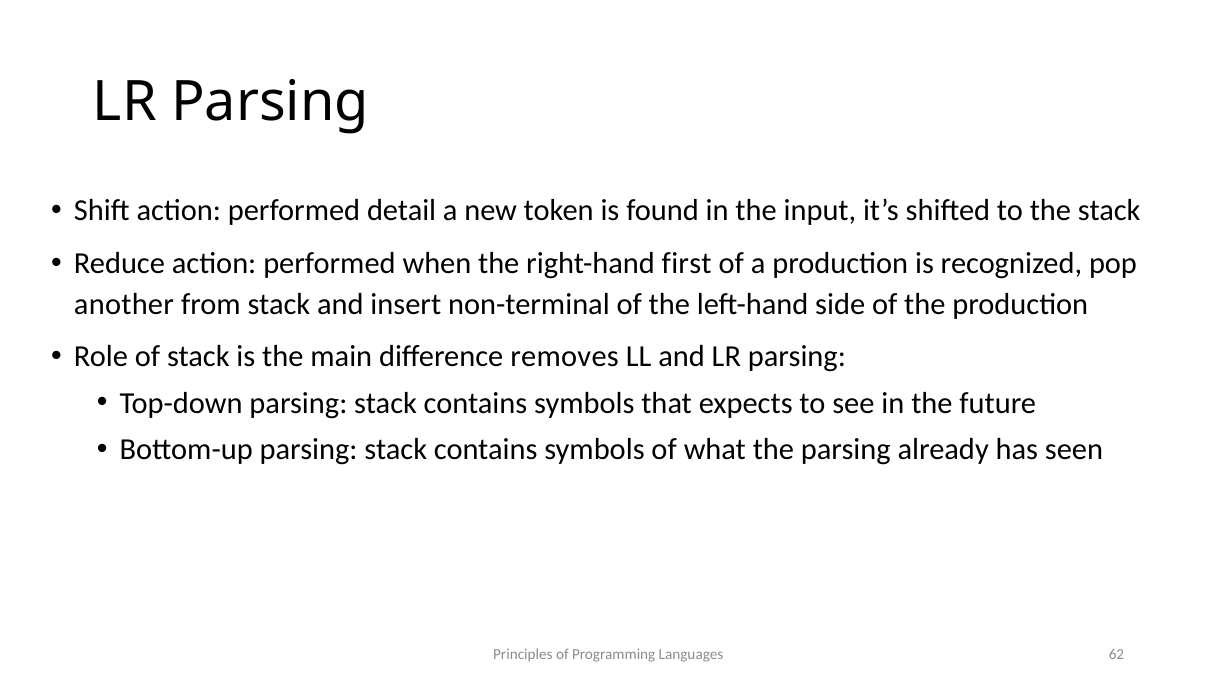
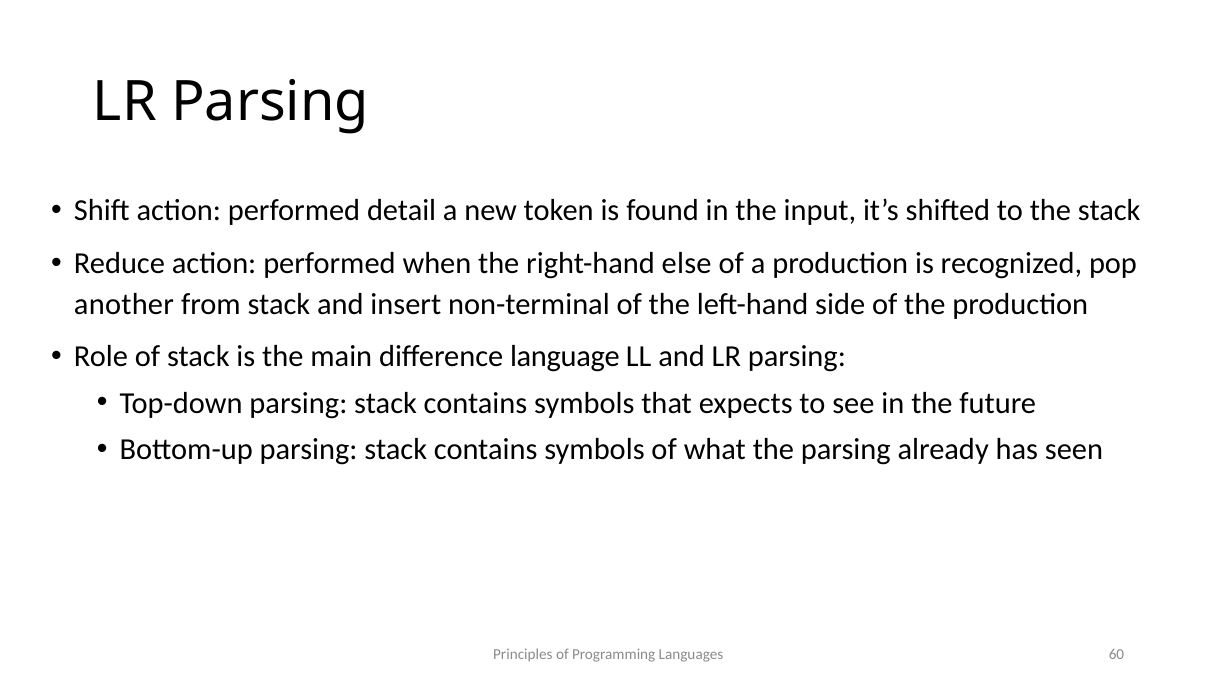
first: first -> else (687, 264)
removes: removes -> language (565, 357)
62: 62 -> 60 (1116, 654)
